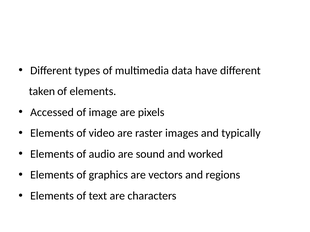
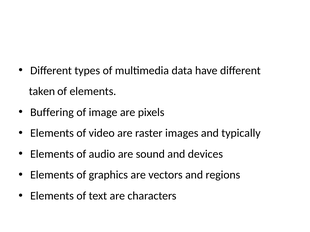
Accessed: Accessed -> Buffering (52, 112)
worked: worked -> devices (205, 154)
